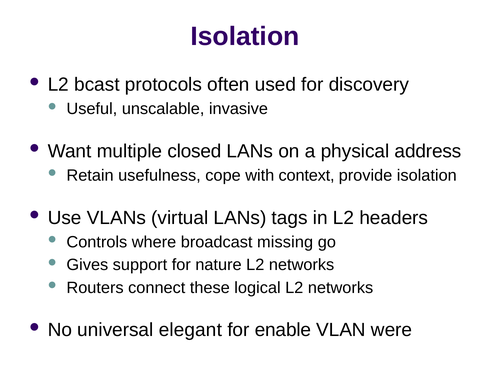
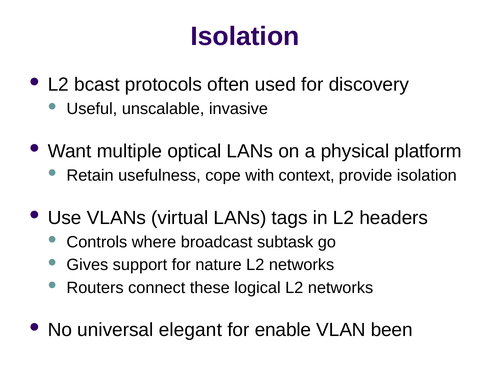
closed: closed -> optical (195, 151)
address: address -> platform (428, 151)
missing: missing -> subtask (285, 242)
were: were -> been (392, 330)
